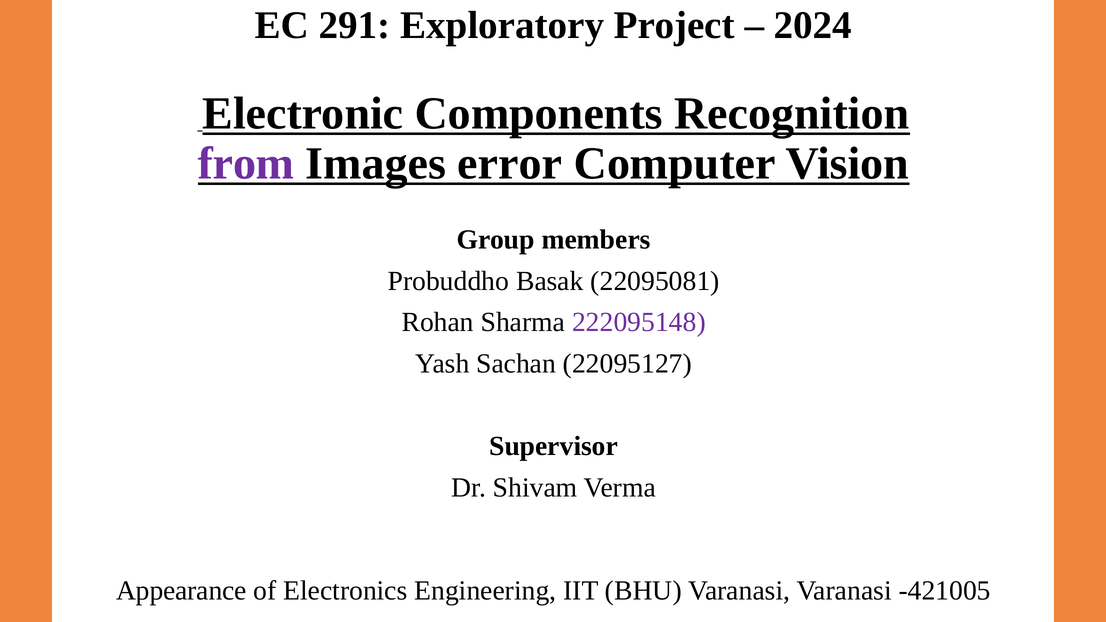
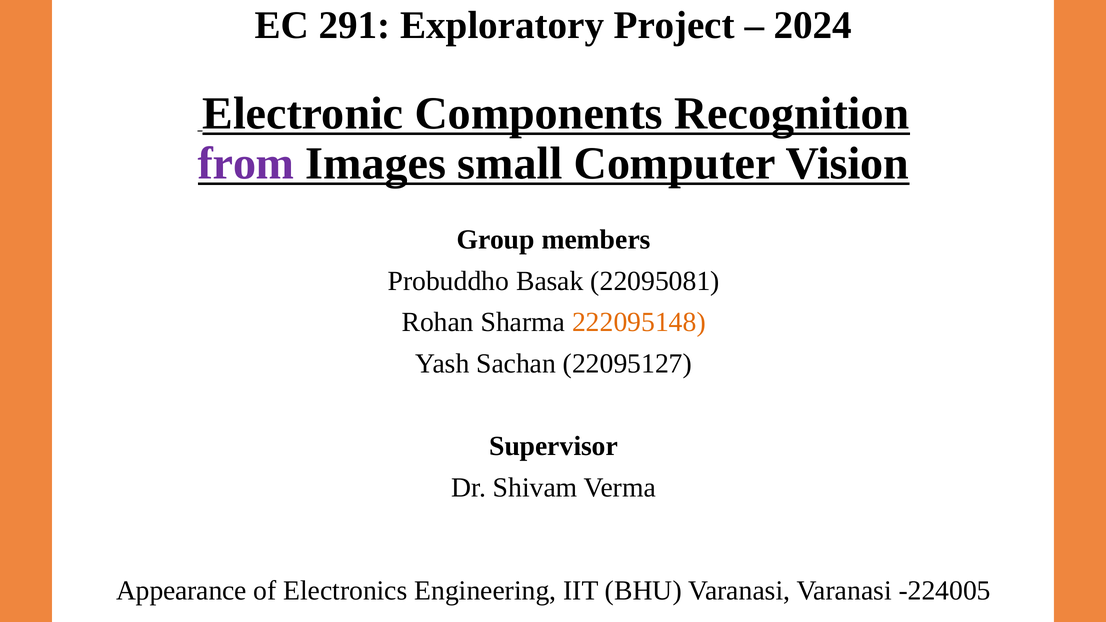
error: error -> small (510, 163)
222095148 colour: purple -> orange (639, 322)
-421005: -421005 -> -224005 (945, 591)
